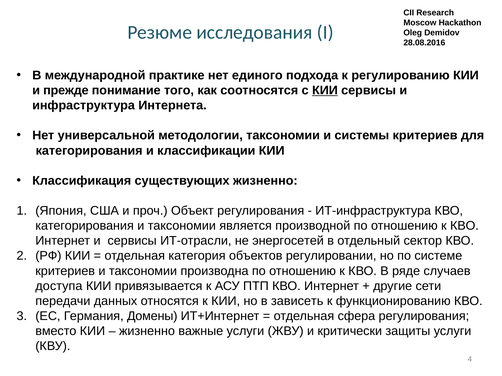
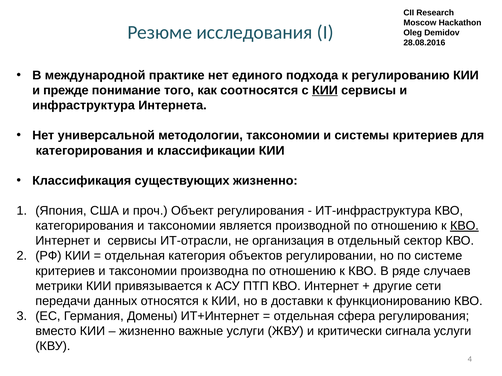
КВО underline: none -> present (464, 226)
энергосетей: энергосетей -> организация (288, 241)
доступа: доступа -> метрики (59, 286)
зависеть: зависеть -> доставки (297, 301)
защиты: защиты -> сигнала (408, 331)
